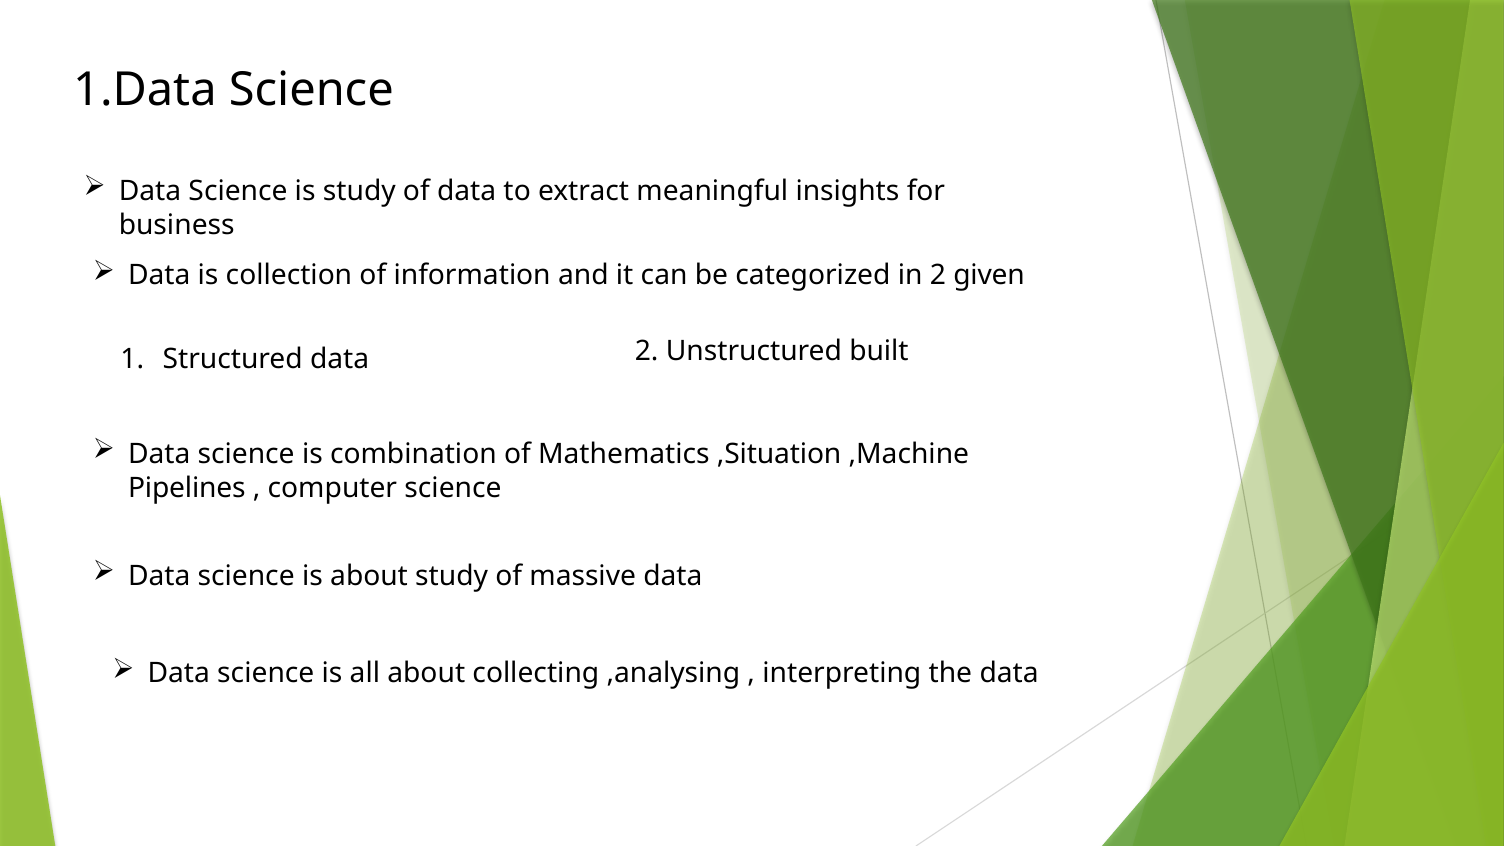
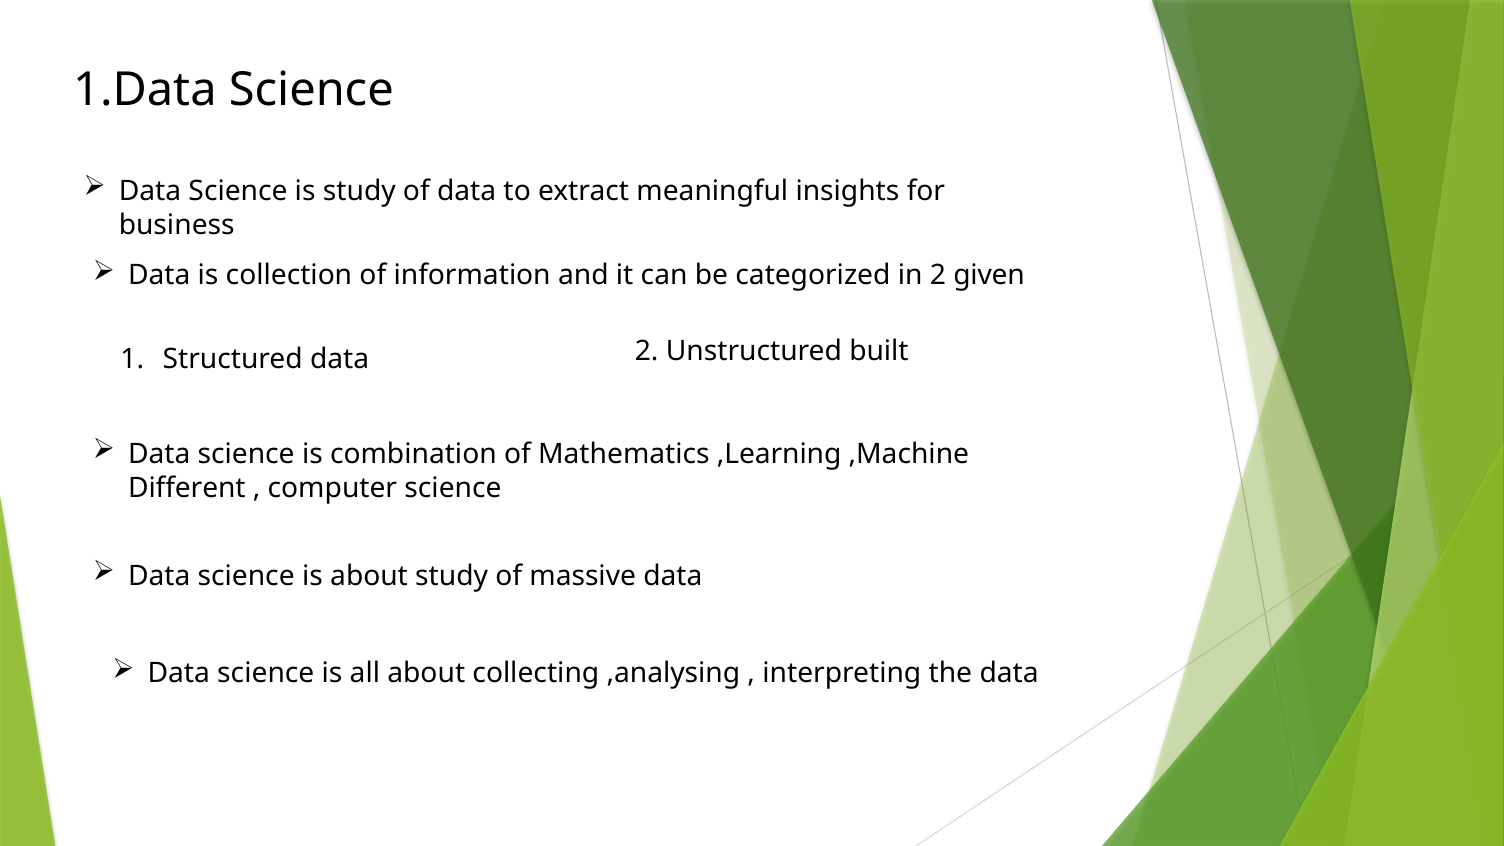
,Situation: ,Situation -> ,Learning (779, 454)
Pipelines: Pipelines -> Different (187, 488)
